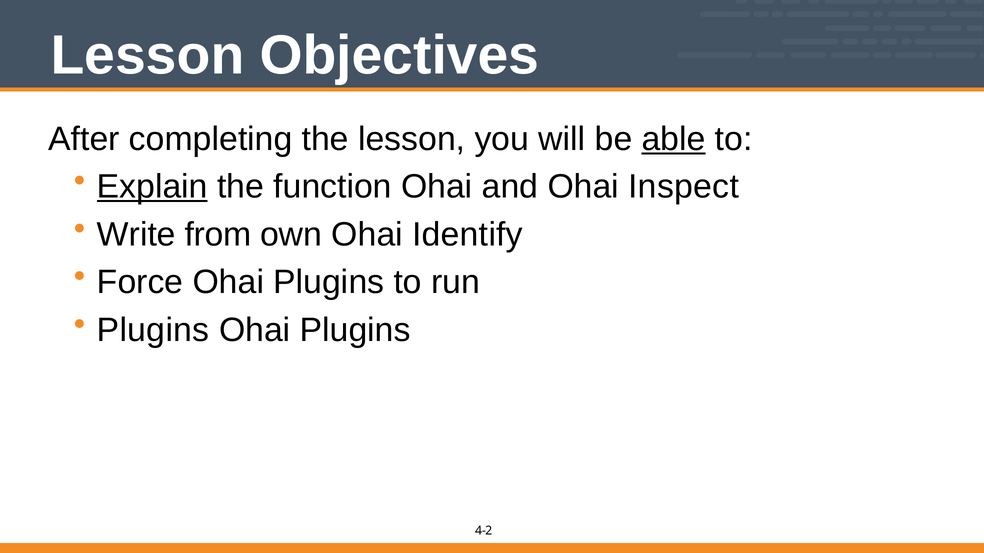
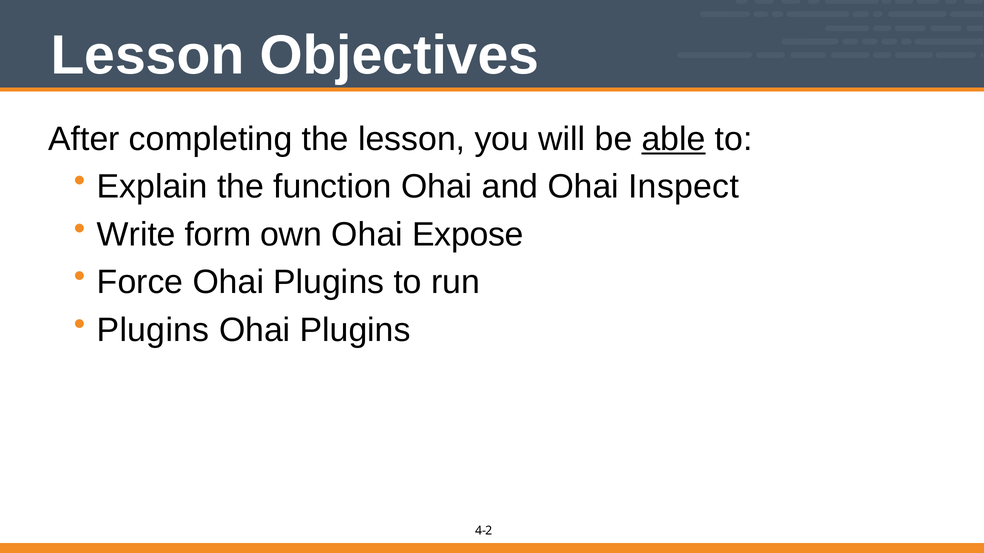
Explain underline: present -> none (152, 187)
from: from -> form (218, 235)
Identify: Identify -> Expose (468, 235)
